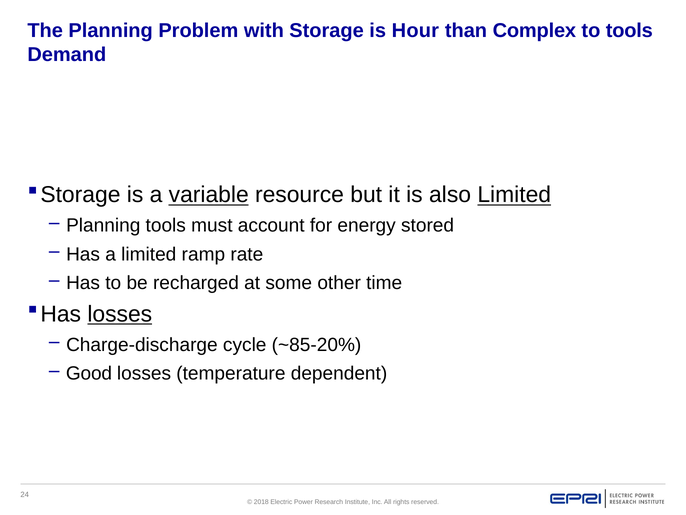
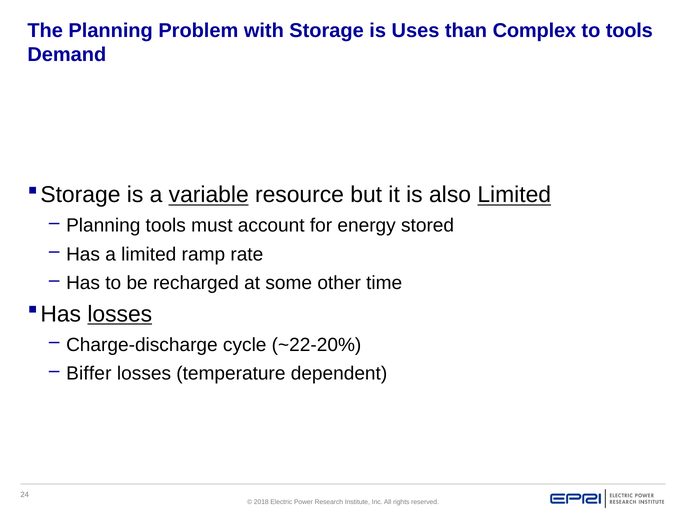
Hour: Hour -> Uses (415, 31)
~85-20%: ~85-20% -> ~22-20% (317, 344)
Good: Good -> Biffer (89, 373)
